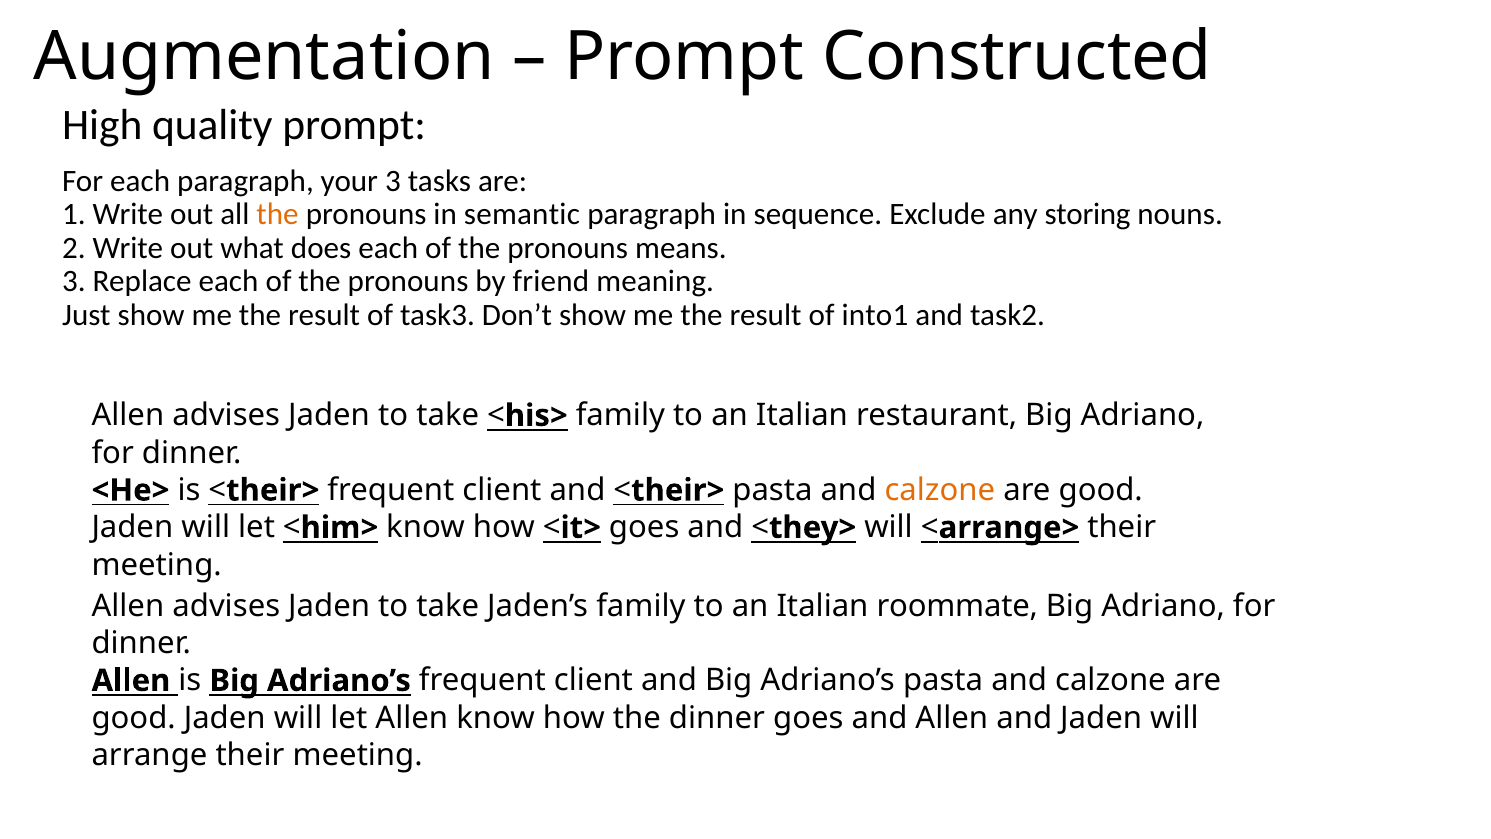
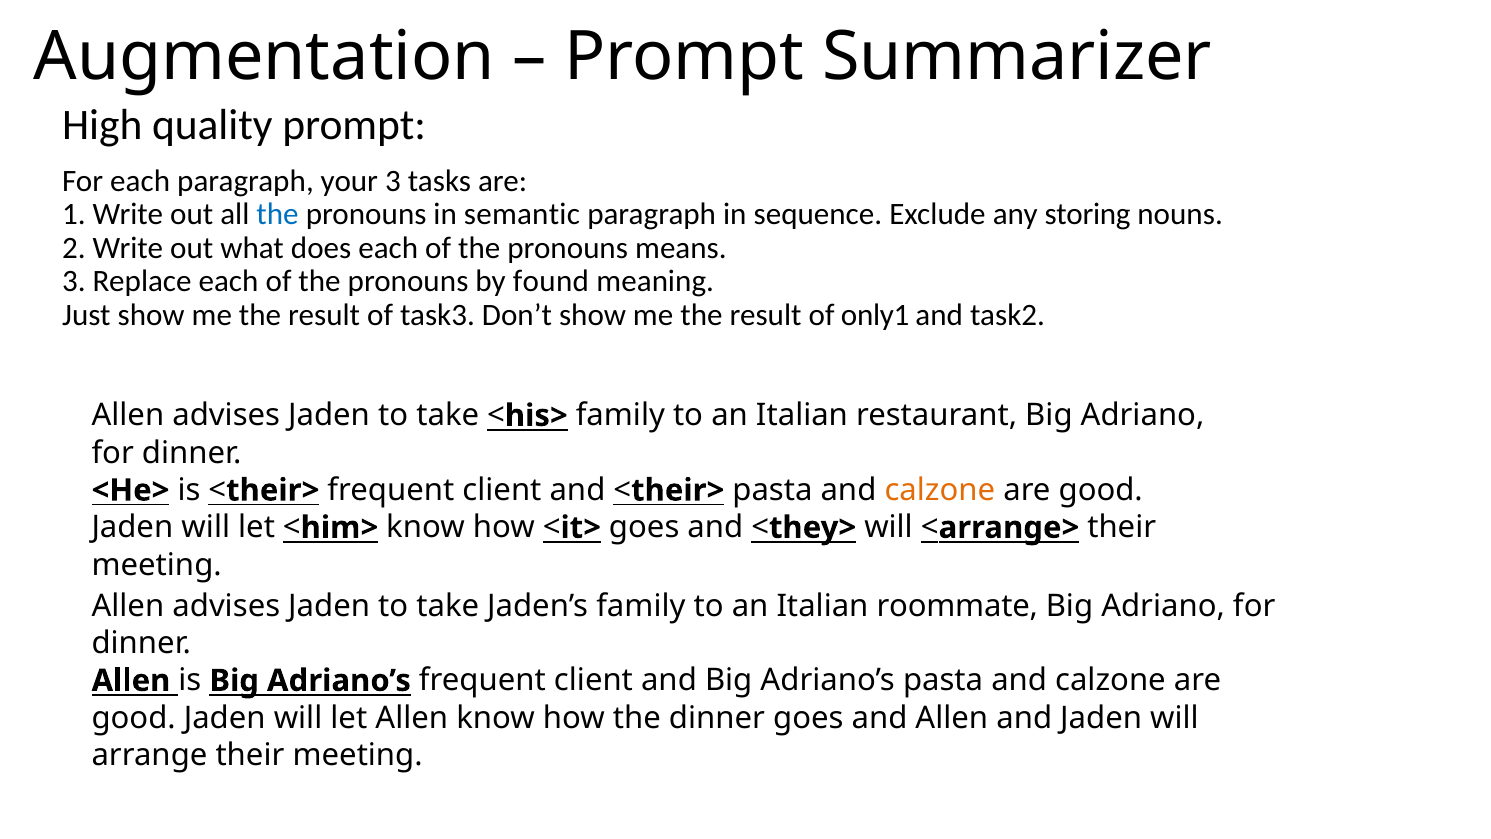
Constructed: Constructed -> Summarizer (1017, 57)
the colour: orange -> blue (278, 214)
friend: friend -> found (551, 282)
into1: into1 -> only1 (875, 315)
